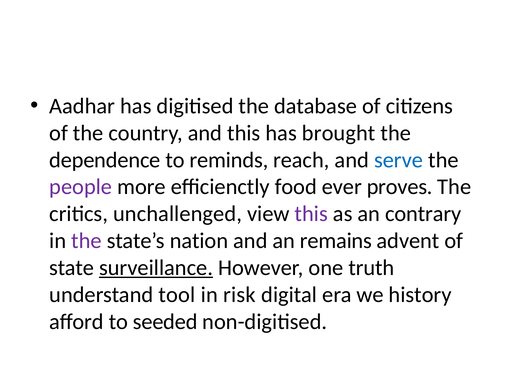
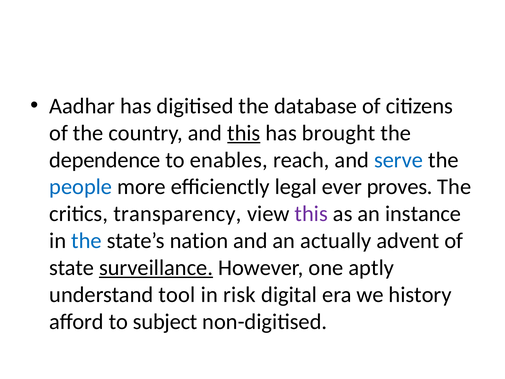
this underline: none -> present (244, 133)
reminds: reminds -> enables (229, 160)
people colour: purple -> blue (81, 187)
food: food -> legal (296, 187)
unchallenged: unchallenged -> transparency (177, 214)
contrary: contrary -> instance (423, 214)
the colour: purple -> blue (86, 241)
remains: remains -> actually (336, 241)
truth: truth -> aptly (371, 268)
seeded: seeded -> subject (165, 321)
